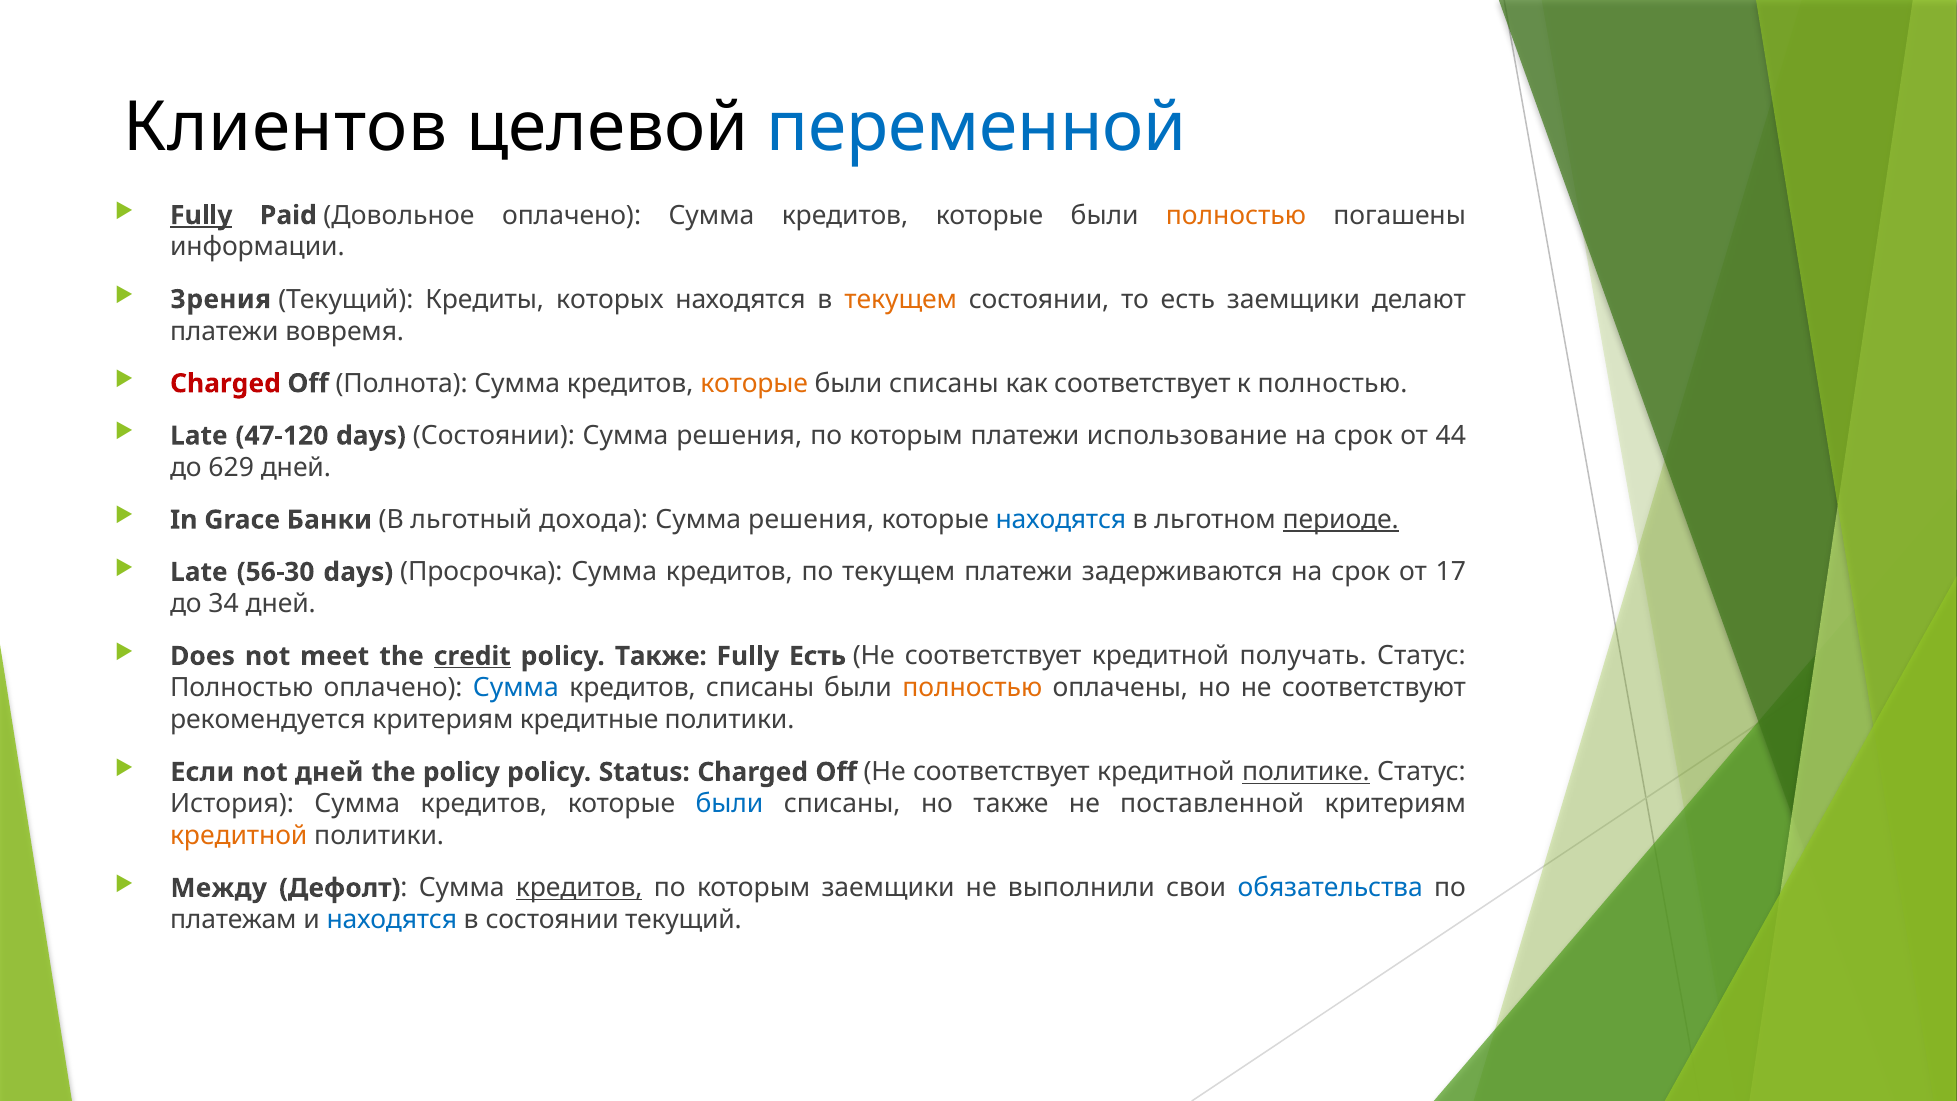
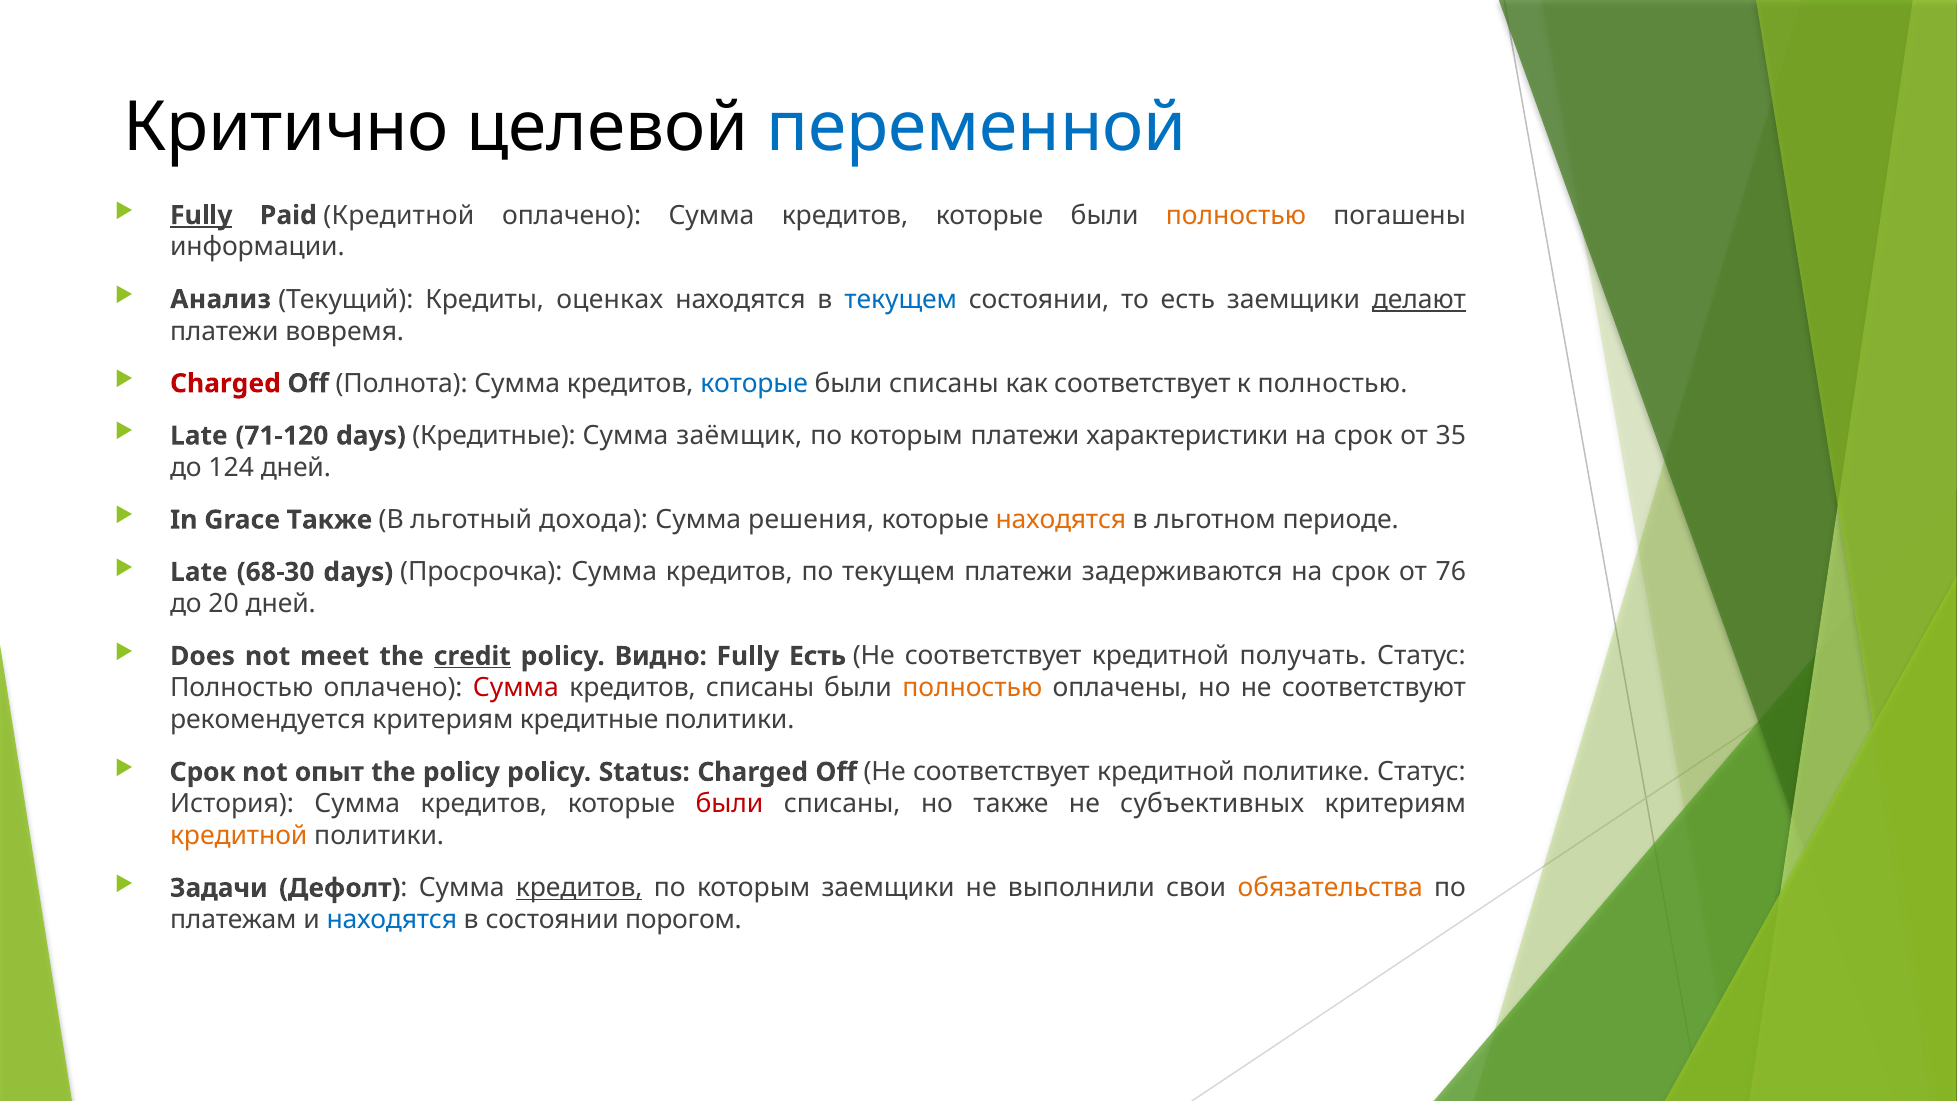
Клиентов: Клиентов -> Критично (286, 128)
Paid Довольное: Довольное -> Кредитной (399, 215)
Зрения: Зрения -> Анализ (221, 299)
которых: которых -> оценках (610, 299)
текущем colour: orange -> blue (901, 299)
делают underline: none -> present (1419, 299)
которые colour: orange -> blue (754, 383)
47-120: 47-120 -> 71-120 (282, 436)
days Состоянии: Состоянии -> Кредитные (494, 436)
решения: решения -> заёмщик (739, 436)
использование: использование -> характеристики (1187, 436)
44: 44 -> 35 (1451, 436)
629: 629 -> 124 (231, 468)
Grace Банки: Банки -> Также (329, 520)
находятся colour: blue -> orange (1061, 520)
периоде underline: present -> none (1341, 520)
56-30: 56-30 -> 68-30 (276, 572)
17: 17 -> 76 (1451, 572)
34: 34 -> 20 (224, 604)
policy Также: Также -> Видно (661, 656)
Сумма colour: blue -> red (516, 688)
Если: Если -> Срок (203, 772)
not дней: дней -> опыт (329, 772)
политике underline: present -> none (1306, 772)
были colour: blue -> red (729, 804)
поставленной: поставленной -> субъективных (1212, 804)
Между: Между -> Задачи (219, 888)
обязательства colour: blue -> orange (1330, 888)
состоянии текущий: текущий -> порогом (683, 920)
